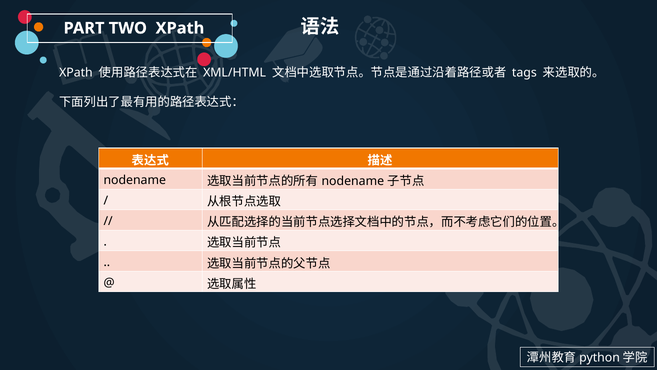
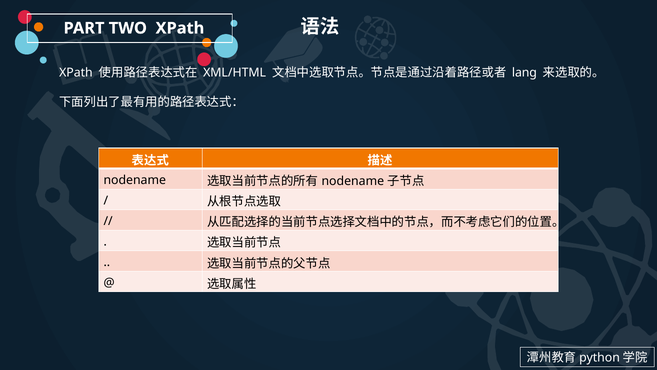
tags: tags -> lang (524, 73)
